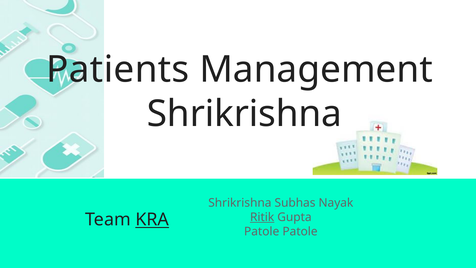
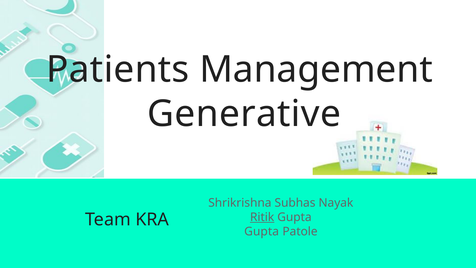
Shrikrishna: Shrikrishna -> Generative (244, 114)
KRA underline: present -> none (152, 220)
Patole: Patole -> Gupta (262, 231)
